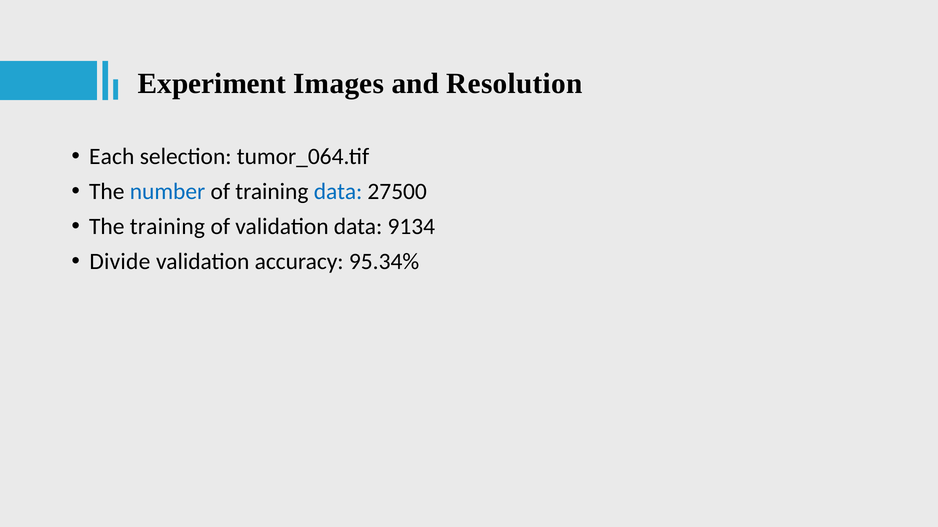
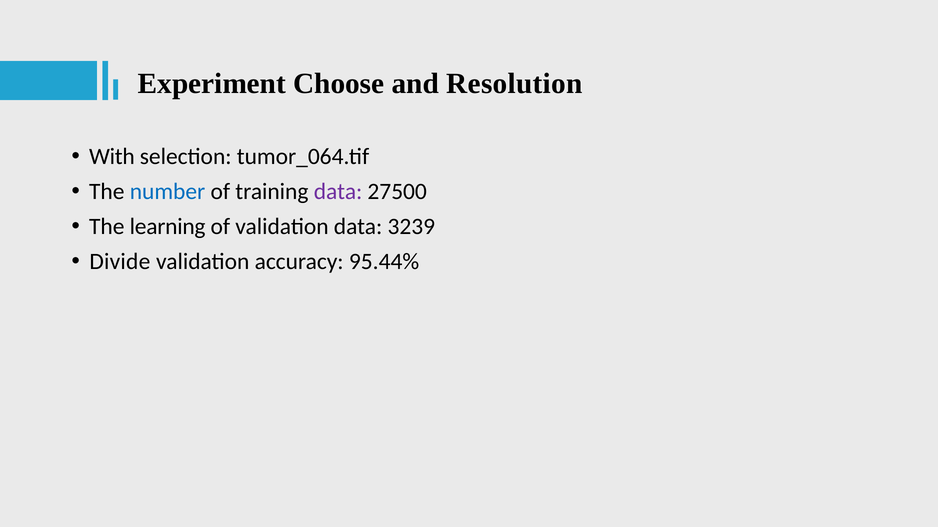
Images: Images -> Choose (339, 84)
Each: Each -> With (112, 156)
data colour: blue -> purple (338, 192)
The training: training -> learning (168, 227)
9134: 9134 -> 3239 (411, 227)
95.34%: 95.34% -> 95.44% (384, 262)
